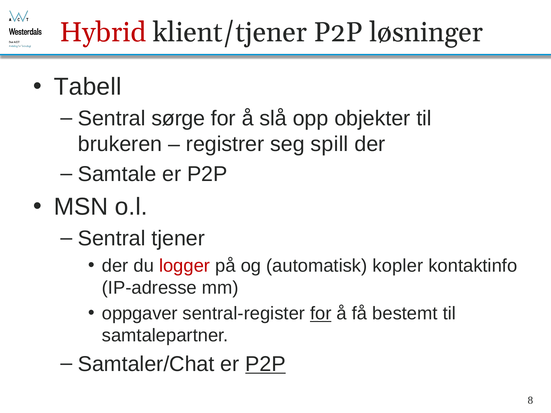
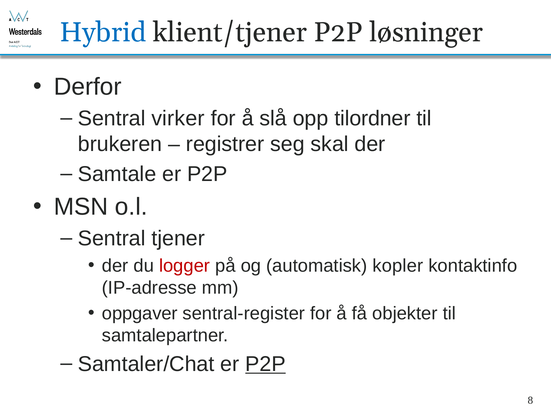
Hybrid colour: red -> blue (103, 33)
Tabell: Tabell -> Derfor (88, 87)
sørge: sørge -> virker (178, 119)
objekter: objekter -> tilordner (372, 119)
spill: spill -> skal (330, 144)
for underline: present -> none (321, 314)
bestemt: bestemt -> objekter (405, 314)
